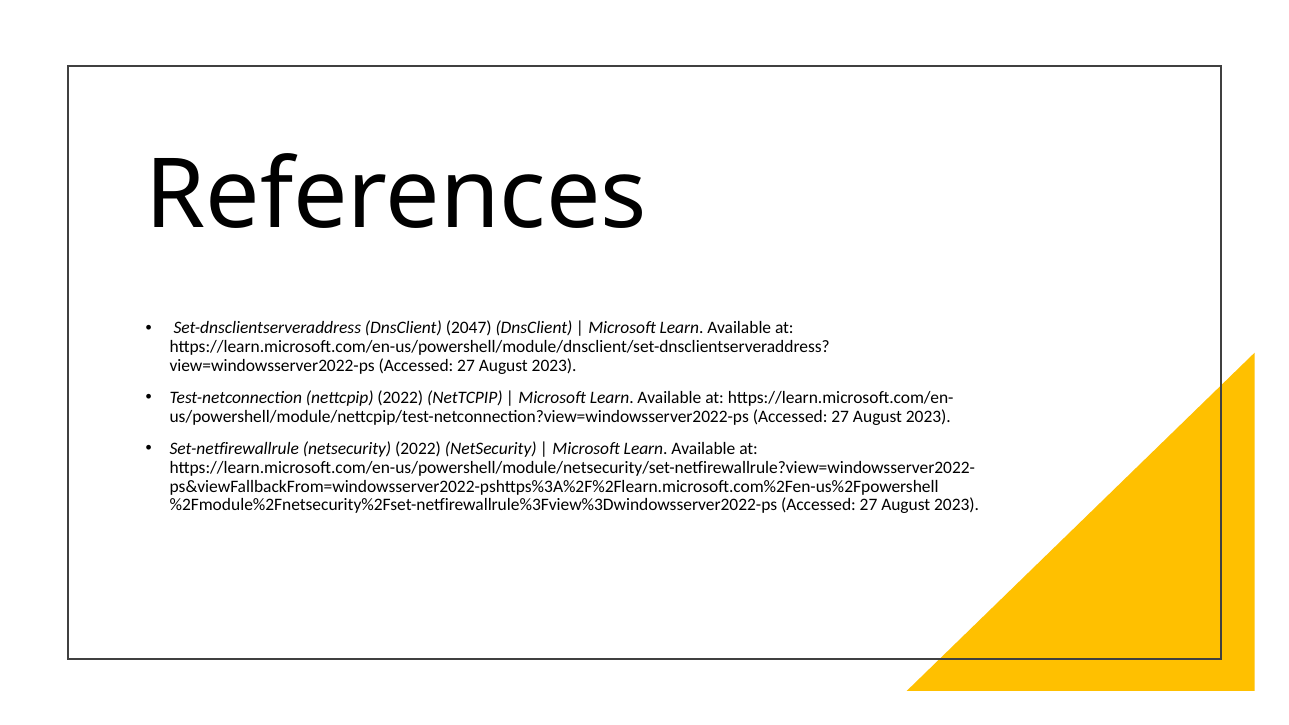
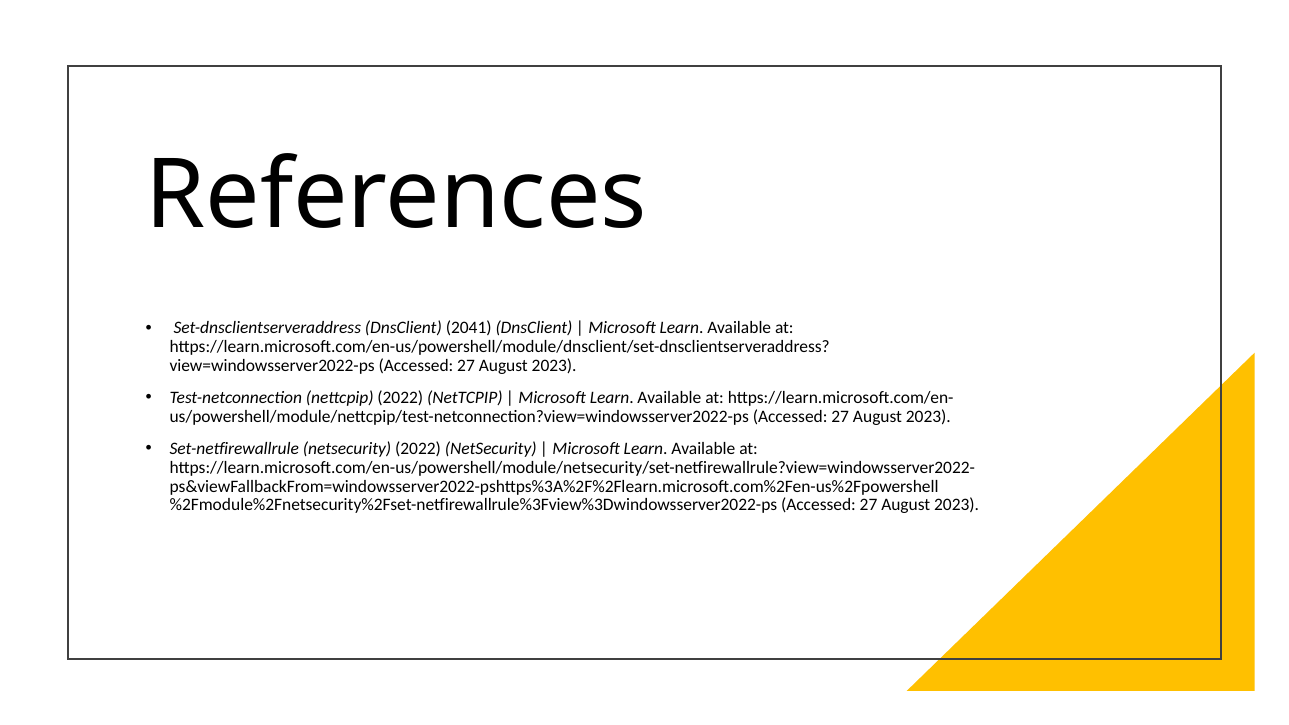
2047: 2047 -> 2041 (469, 328)
